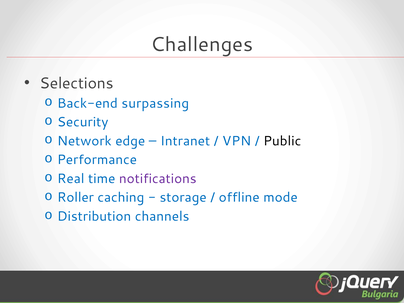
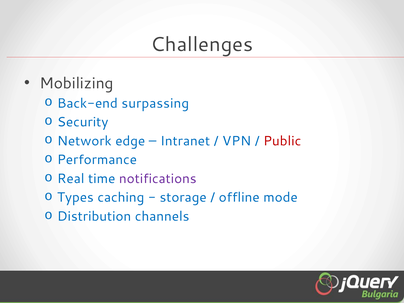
Selections: Selections -> Mobilizing (77, 83)
Public colour: black -> red (282, 141)
Roller: Roller -> Types (75, 198)
